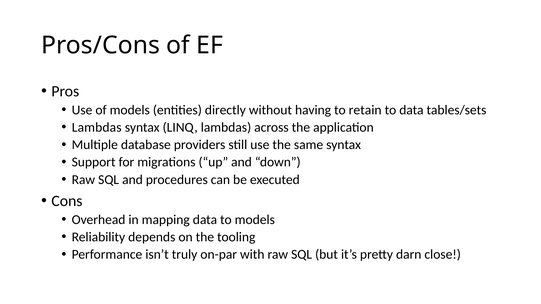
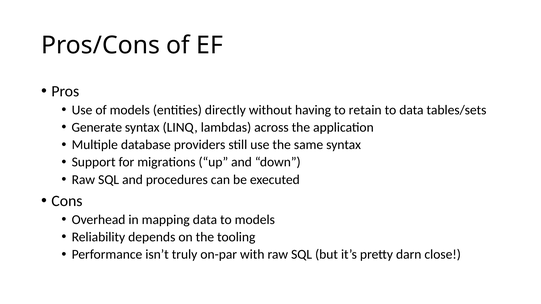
Lambdas: Lambdas -> Generate (97, 128)
